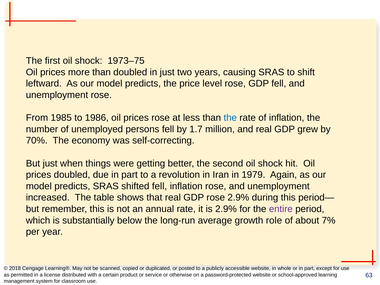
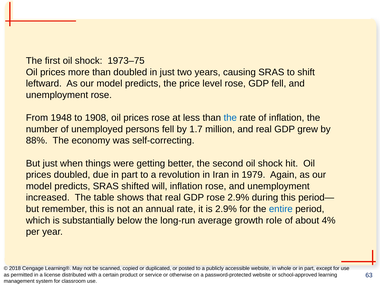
1985: 1985 -> 1948 (61, 118)
1986: 1986 -> 1908 (97, 118)
70%: 70% -> 88% (37, 141)
shifted fell: fell -> will (160, 186)
entire colour: purple -> blue (281, 209)
7%: 7% -> 4% (329, 220)
